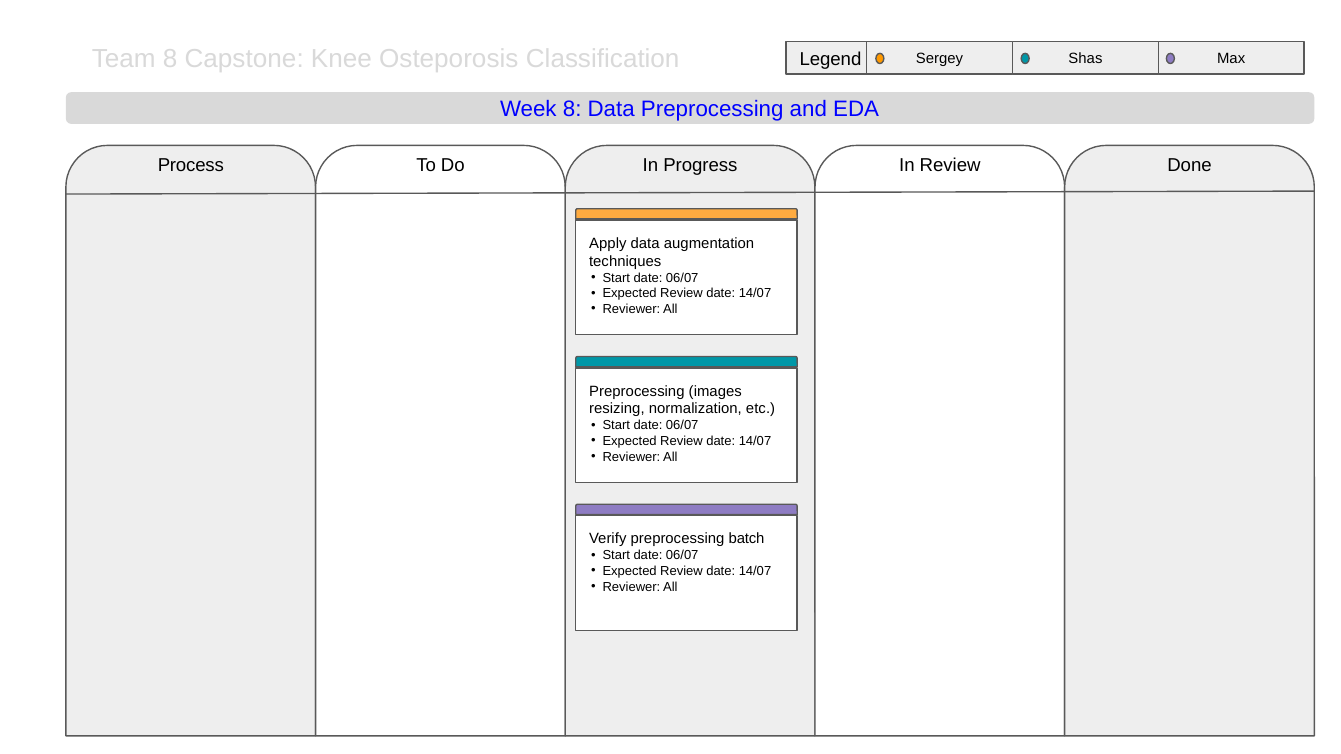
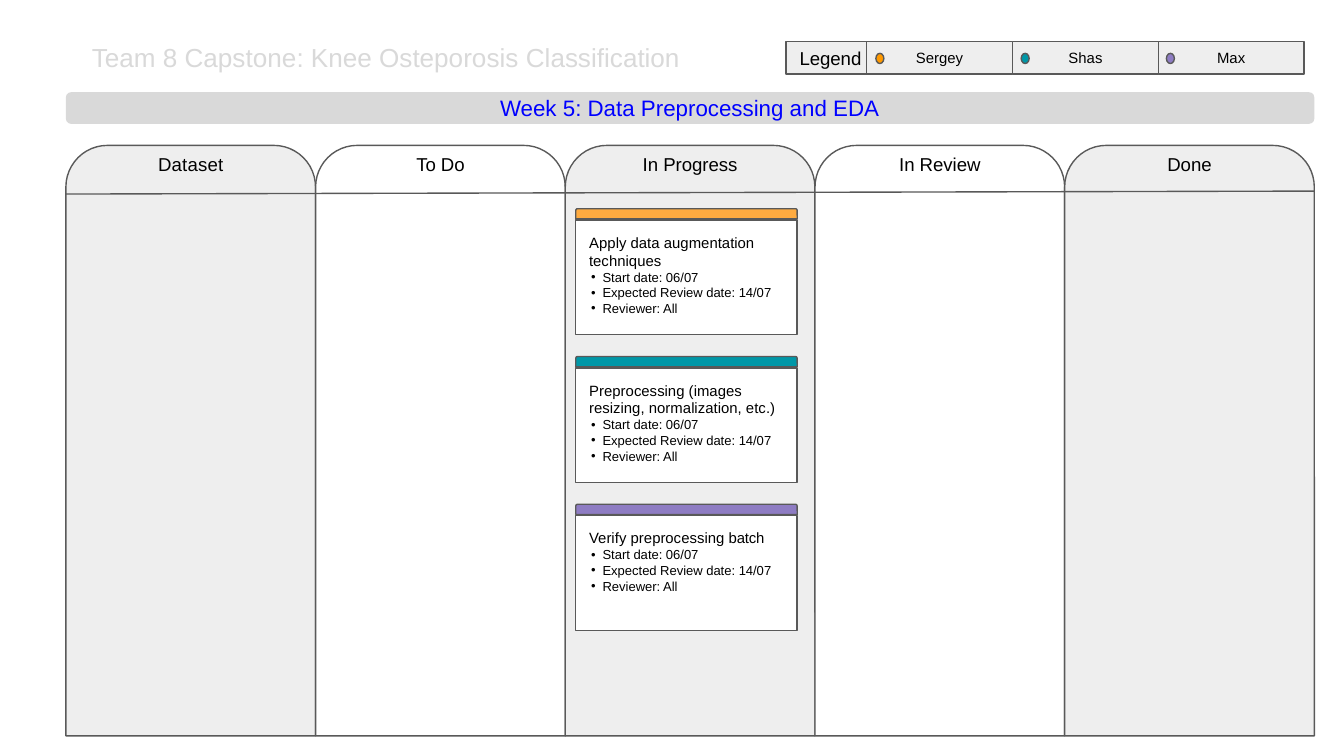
Week 8: 8 -> 5 (572, 110)
Process: Process -> Dataset (191, 165)
